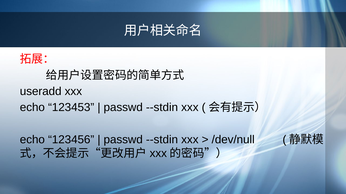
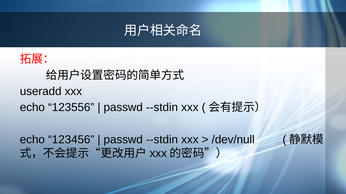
123453: 123453 -> 123556 (71, 108)
